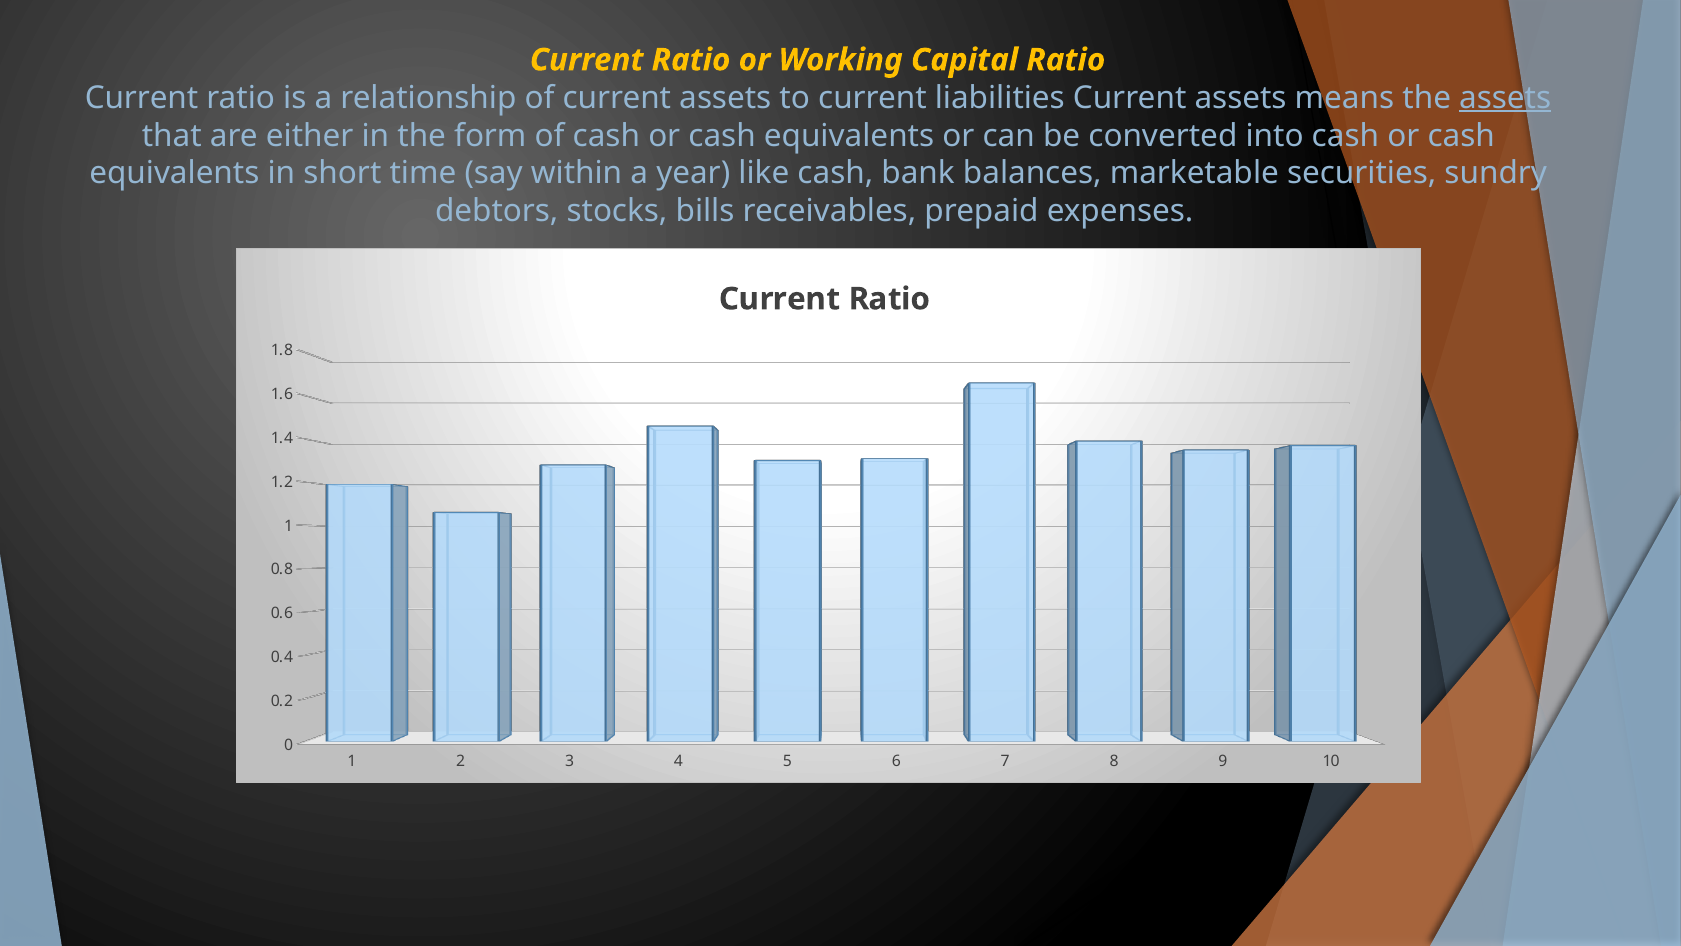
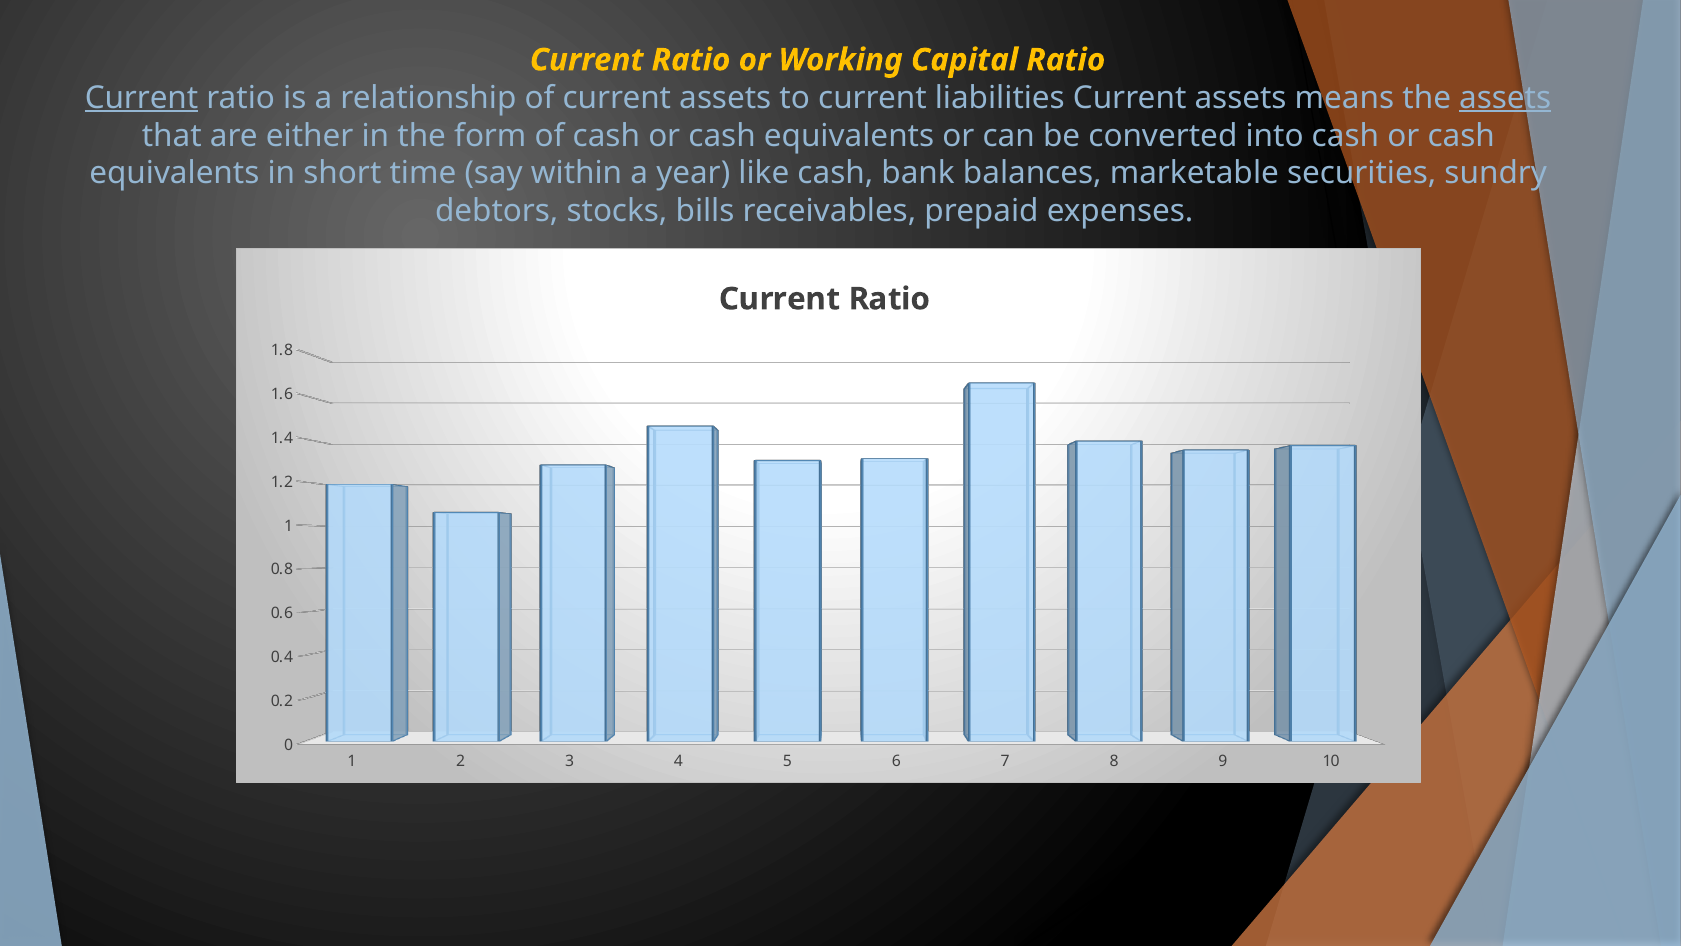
Current underline: none -> present (142, 98)
